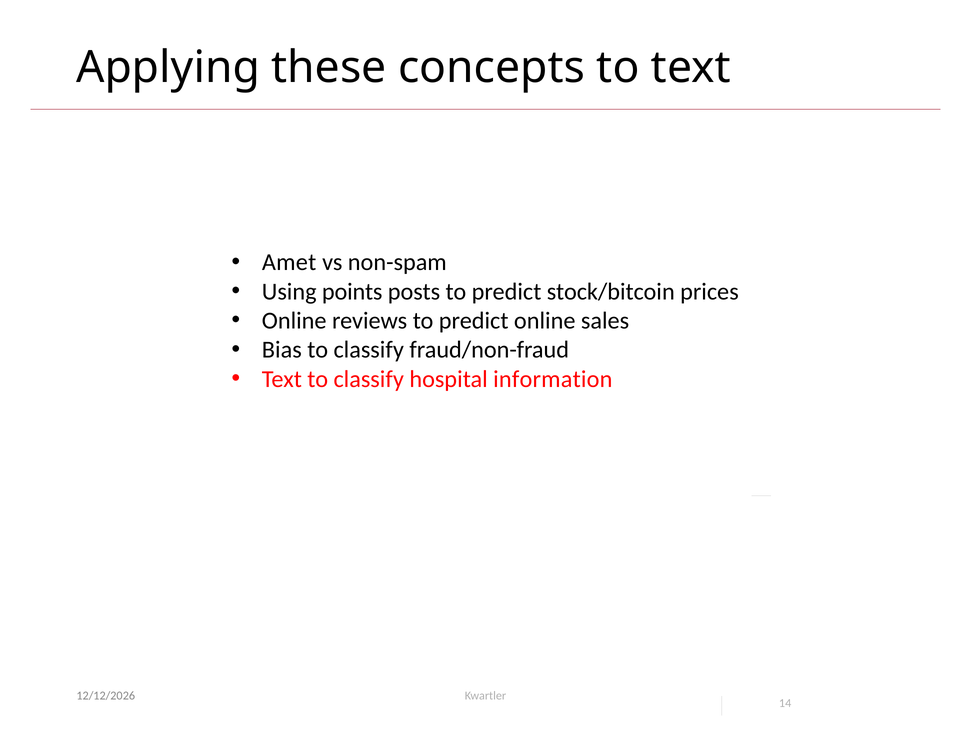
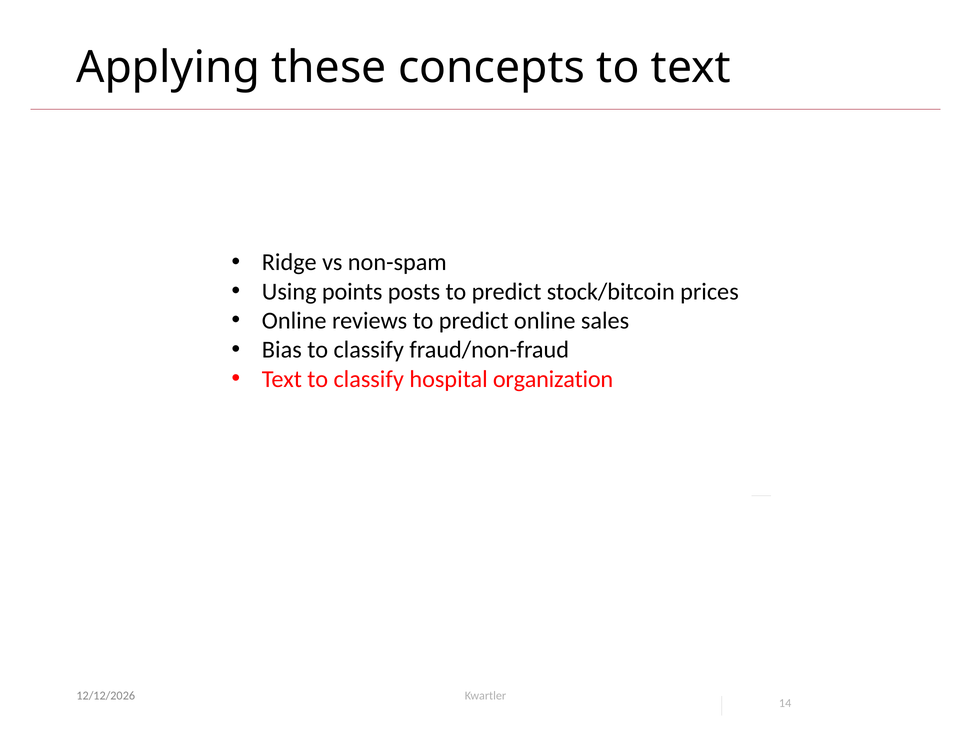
Amet: Amet -> Ridge (289, 262)
information: information -> organization (553, 379)
